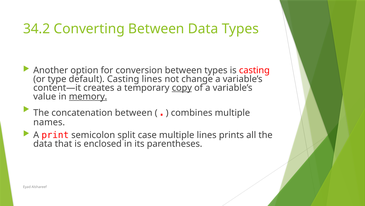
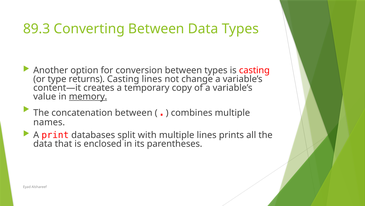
34.2: 34.2 -> 89.3 (37, 29)
default: default -> returns (87, 79)
copy underline: present -> none (182, 88)
semicolon: semicolon -> databases (93, 135)
case: case -> with (147, 135)
